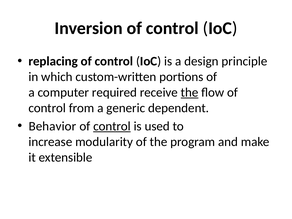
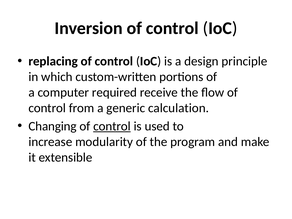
the underline: present -> none (190, 92)
dependent: dependent -> calculation (179, 108)
Behavior: Behavior -> Changing (53, 126)
